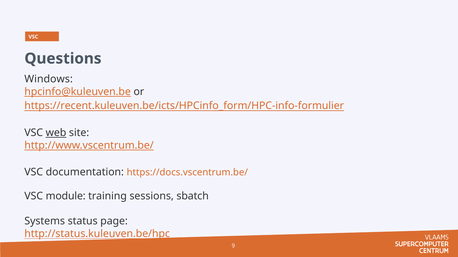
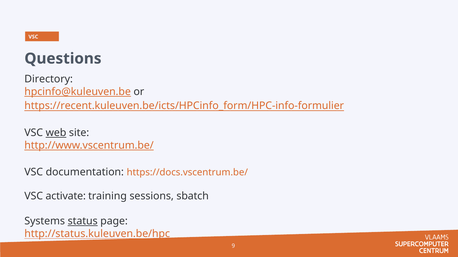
Windows: Windows -> Directory (49, 79)
module: module -> activate (66, 197)
status underline: none -> present (83, 222)
